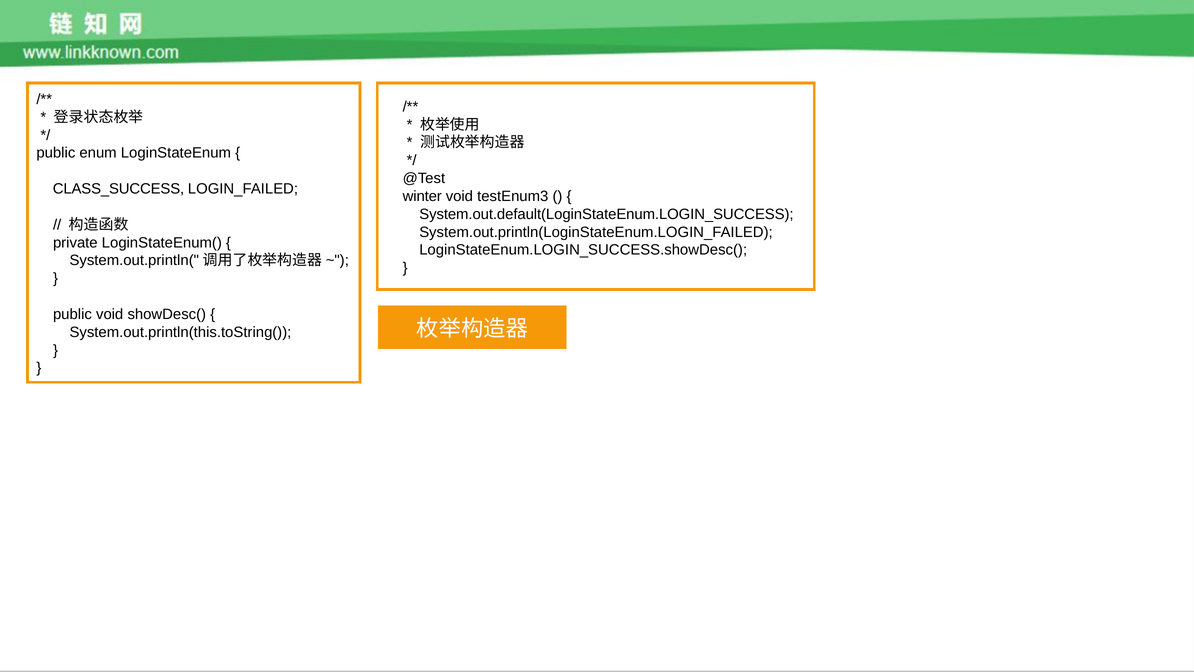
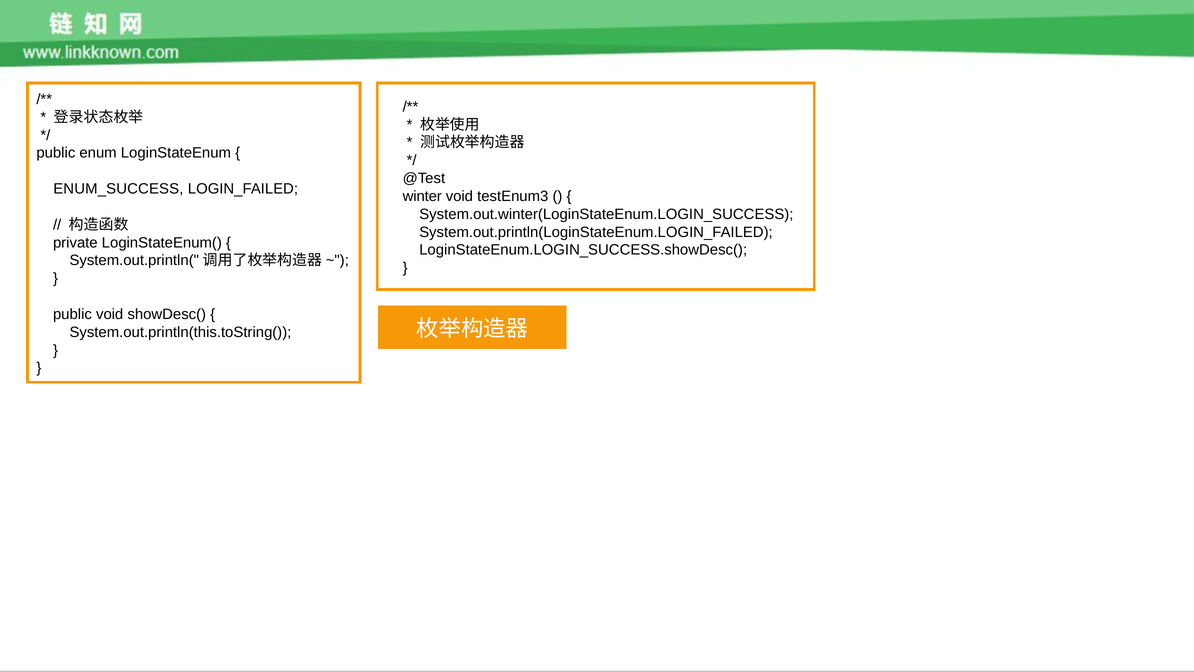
CLASS_SUCCESS: CLASS_SUCCESS -> ENUM_SUCCESS (118, 189)
System.out.default(LoginStateEnum.LOGIN_SUCCESS: System.out.default(LoginStateEnum.LOGIN_SUCCESS -> System.out.winter(LoginStateEnum.LOGIN_SUCCESS (606, 214)
